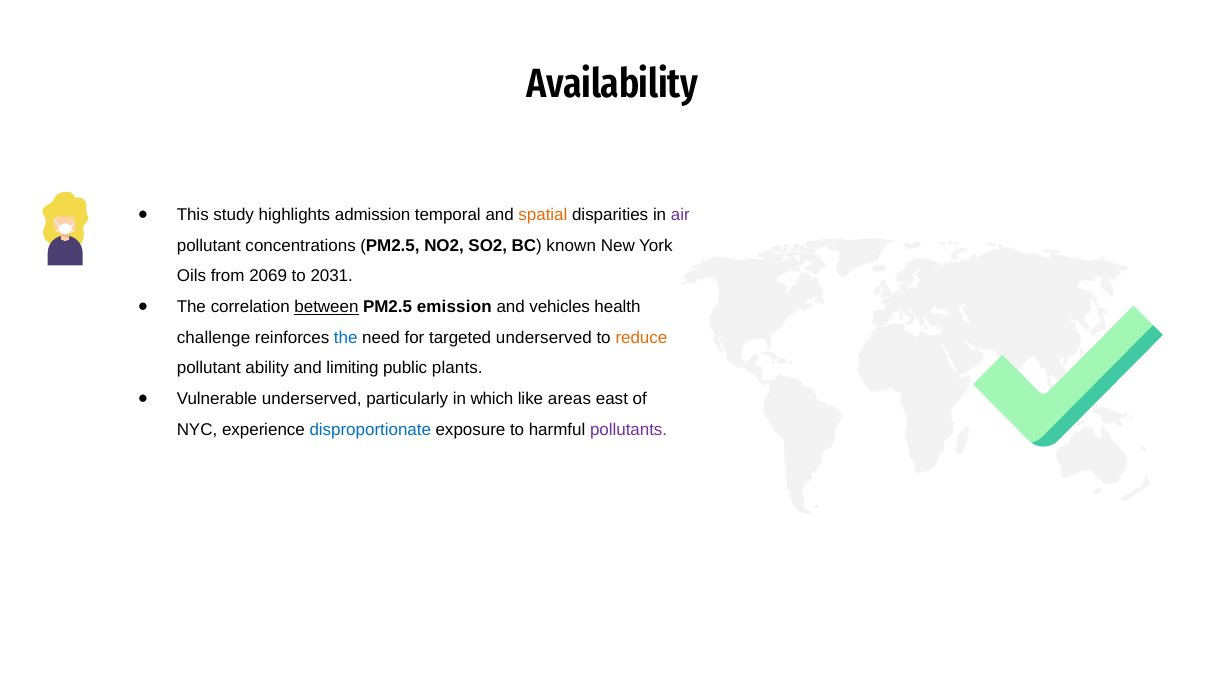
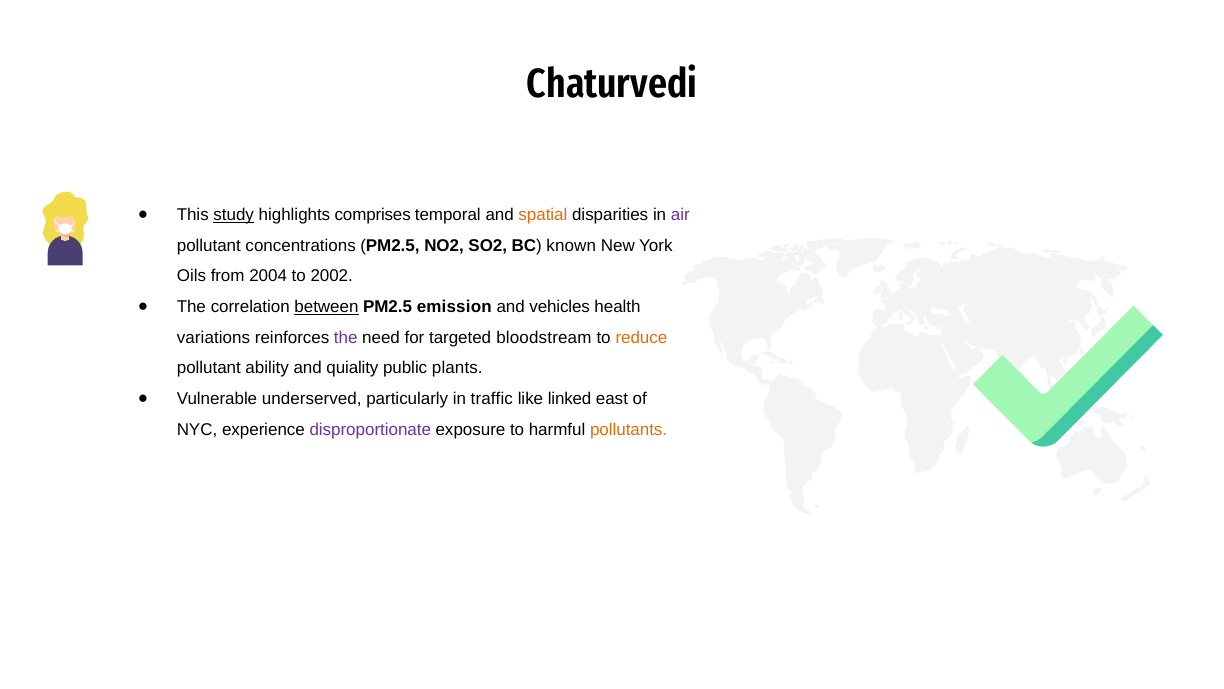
Availability: Availability -> Chaturvedi (612, 84)
study underline: none -> present (234, 215)
admission: admission -> comprises (373, 215)
2069: 2069 -> 2004 (268, 276)
2031: 2031 -> 2002 (332, 276)
challenge: challenge -> variations (214, 337)
the colour: blue -> purple (346, 337)
targeted underserved: underserved -> bloodstream (544, 337)
limiting: limiting -> quiality (352, 368)
which: which -> traffic (492, 399)
areas: areas -> linked (570, 399)
disproportionate colour: blue -> purple (370, 429)
pollutants colour: purple -> orange (629, 429)
